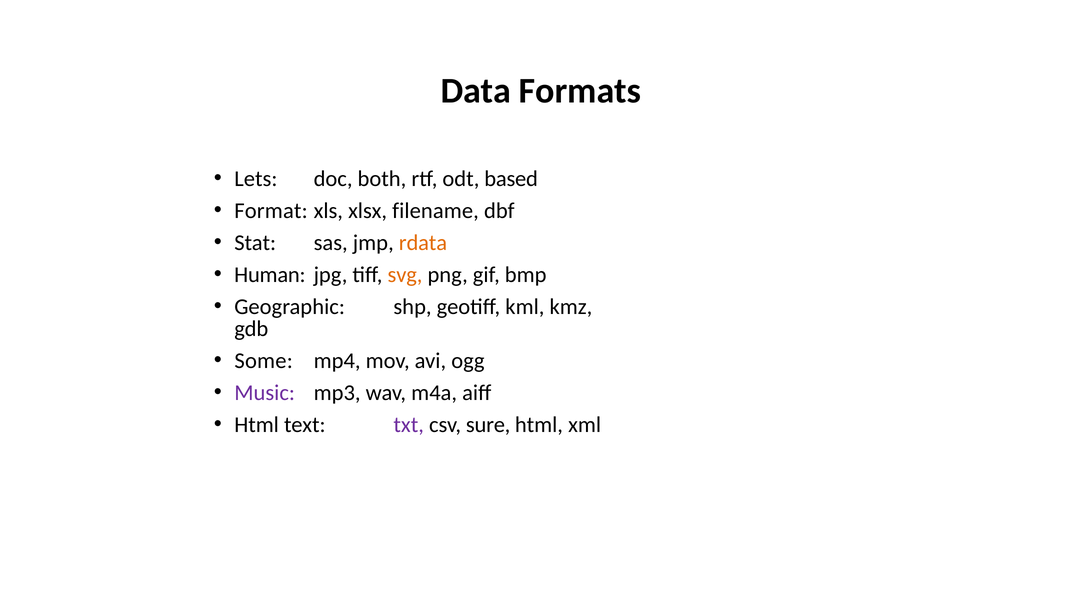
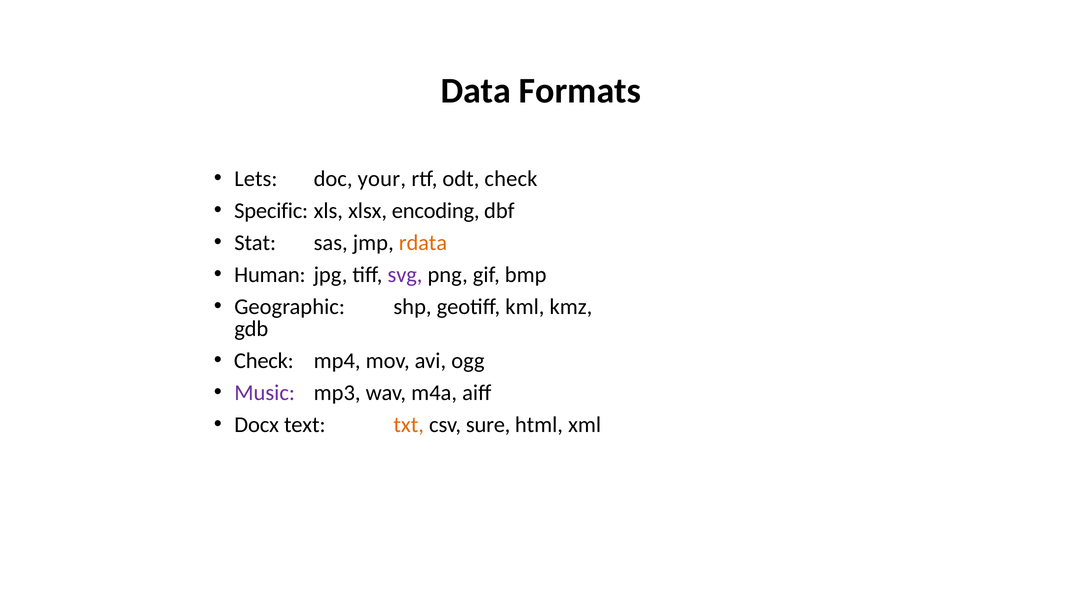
both: both -> your (382, 178)
odt based: based -> check (511, 178)
Format: Format -> Specific (271, 211)
filename: filename -> encoding (436, 211)
svg colour: orange -> purple (405, 275)
Some: Some -> Check (264, 361)
Html: Html -> Docx (257, 425)
txt colour: purple -> orange (409, 425)
